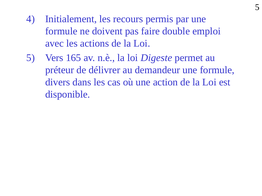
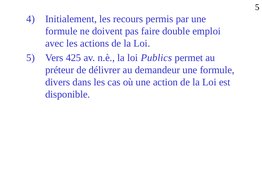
165: 165 -> 425 (73, 58)
Digeste: Digeste -> Publics (156, 58)
